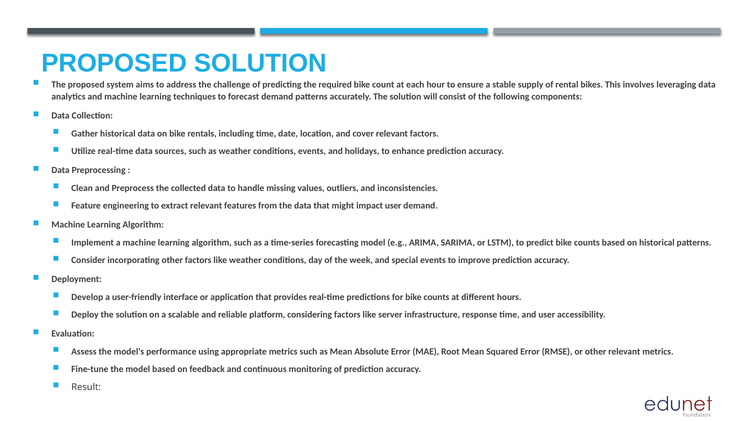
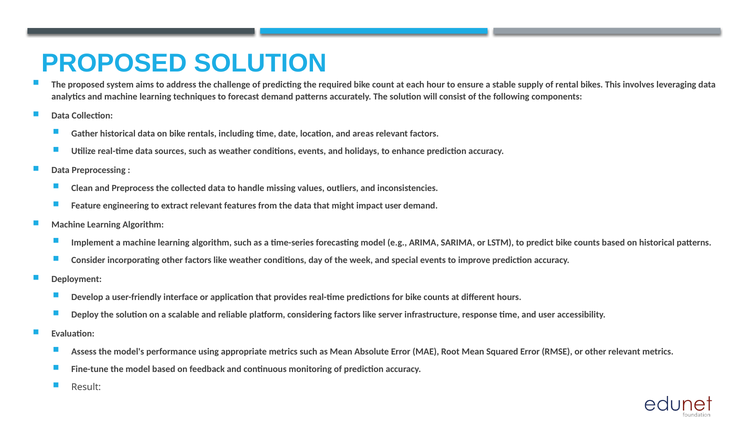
cover: cover -> areas (363, 133)
